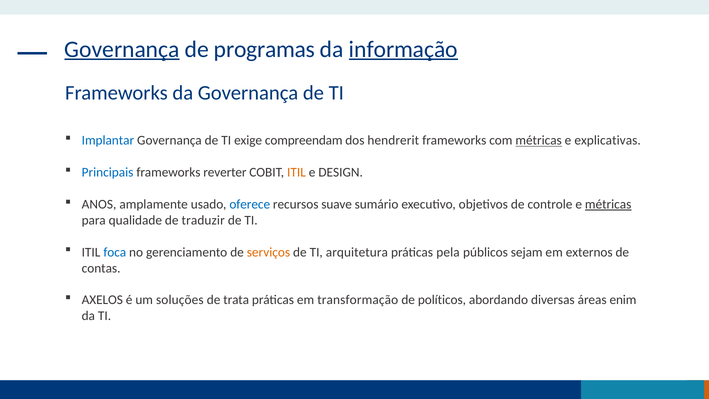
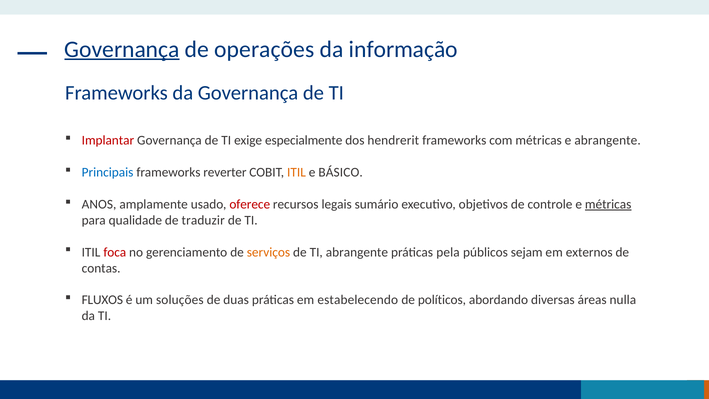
programas: programas -> operações (264, 49)
informação underline: present -> none (403, 49)
Implantar colour: blue -> red (108, 140)
compreendam: compreendam -> especialmente (304, 140)
métricas underline: present -> none (539, 140)
e explicativas: explicativas -> abrangente (608, 140)
DESIGN: DESIGN -> BÁSICO (341, 172)
oferece colour: blue -> red (250, 204)
suave: suave -> legais (337, 204)
foca colour: blue -> red (115, 252)
TI arquitetura: arquitetura -> abrangente (357, 252)
AXELOS: AXELOS -> FLUXOS (102, 300)
trata: trata -> duas (236, 300)
transformação: transformação -> estabelecendo (358, 300)
enim: enim -> nulla (623, 300)
